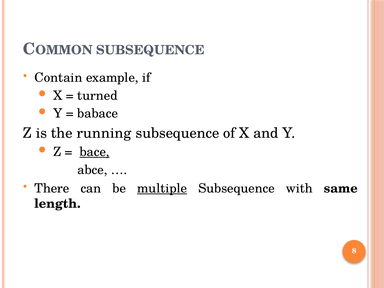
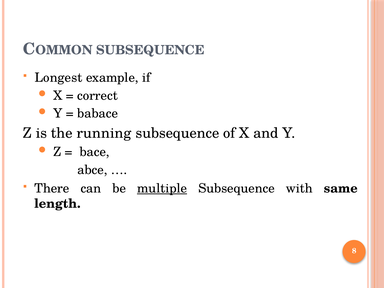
Contain: Contain -> Longest (58, 78)
turned: turned -> correct (97, 96)
bace underline: present -> none (95, 152)
